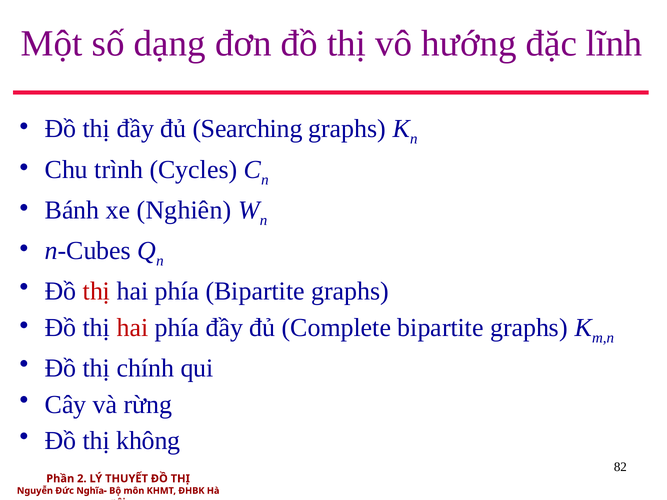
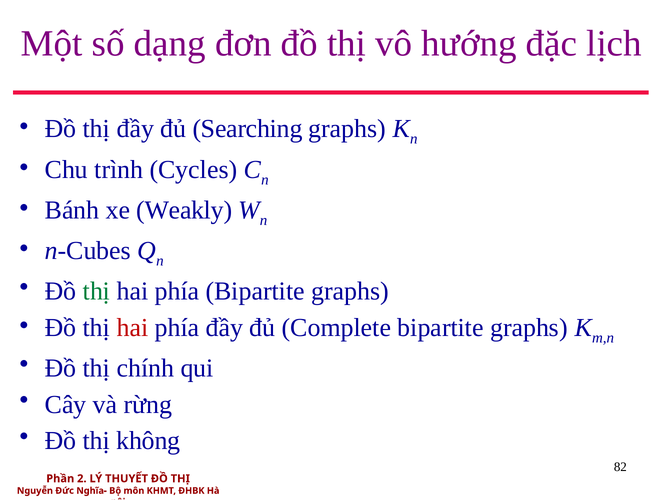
lĩnh: lĩnh -> lịch (614, 44)
Nghiên: Nghiên -> Weakly (184, 210)
thị colour: red -> green (97, 291)
